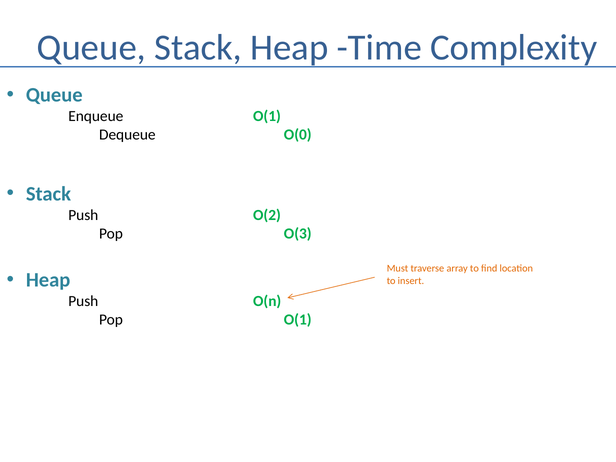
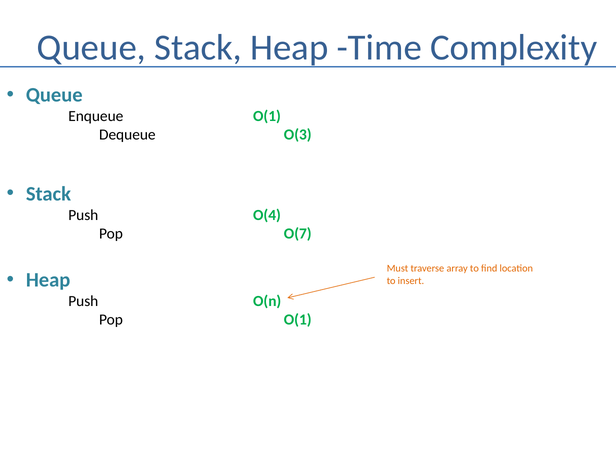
O(0: O(0 -> O(3 (298, 135)
O(2: O(2 -> O(4 (267, 215)
O(3: O(3 -> O(7 (298, 233)
